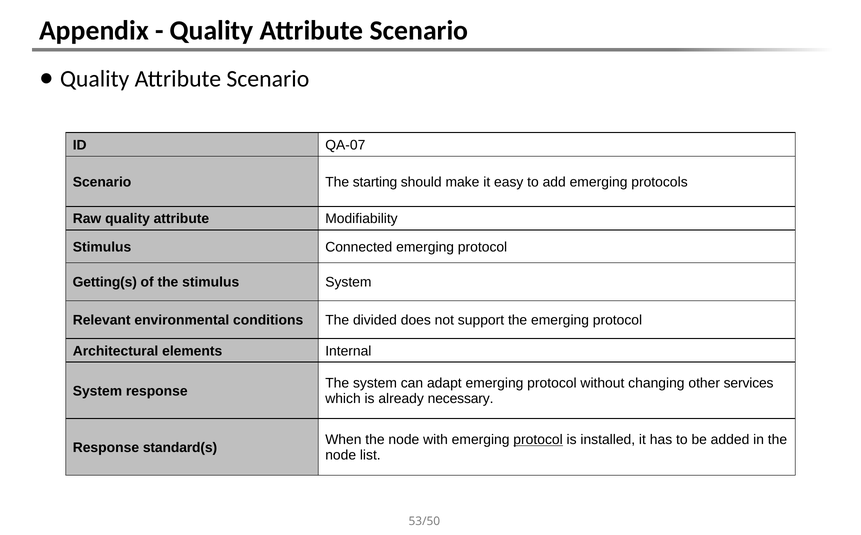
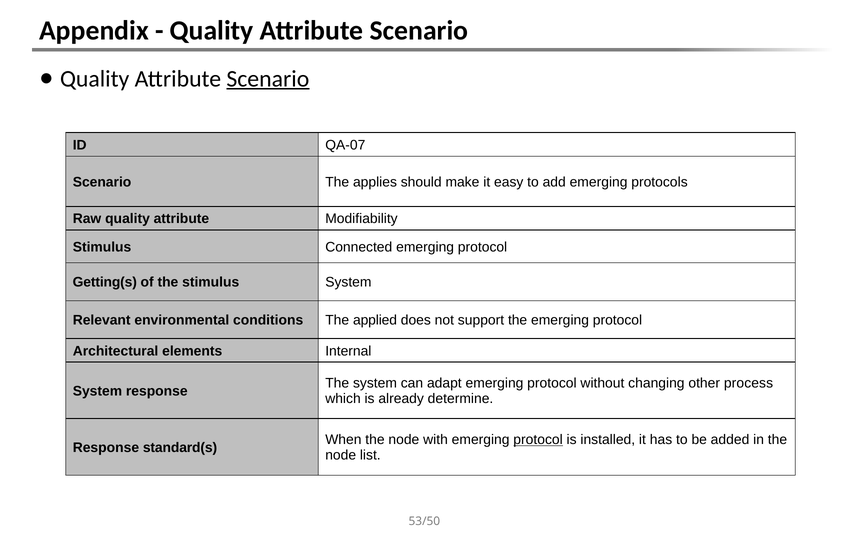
Scenario underline: none -> present (268, 79)
starting: starting -> applies (375, 182)
divided: divided -> applied (375, 320)
services: services -> process (748, 383)
necessary: necessary -> determine (461, 398)
